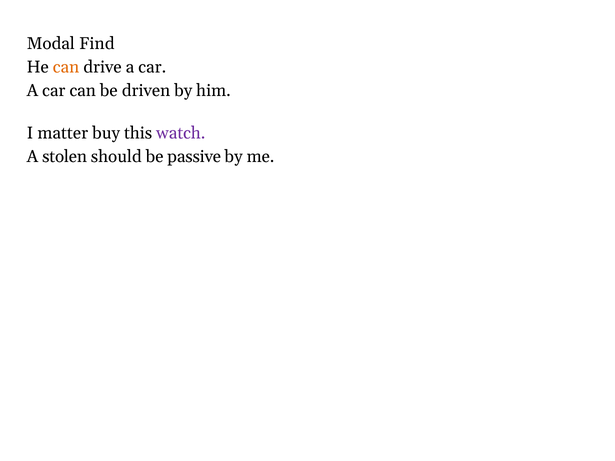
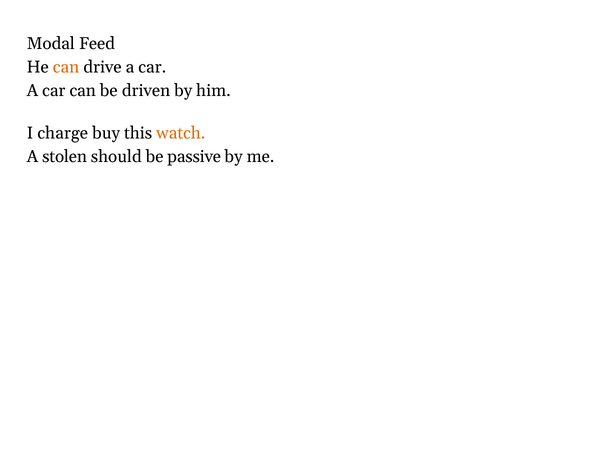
Find: Find -> Feed (97, 43)
matter: matter -> charge (63, 133)
watch colour: purple -> orange (181, 133)
